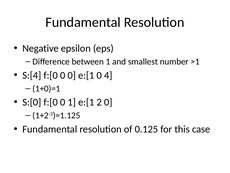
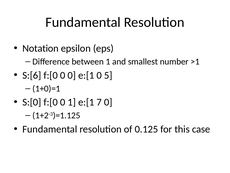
Negative: Negative -> Notation (41, 48)
S:[4: S:[4 -> S:[6 (32, 75)
4: 4 -> 5 (108, 75)
2: 2 -> 7 (99, 102)
